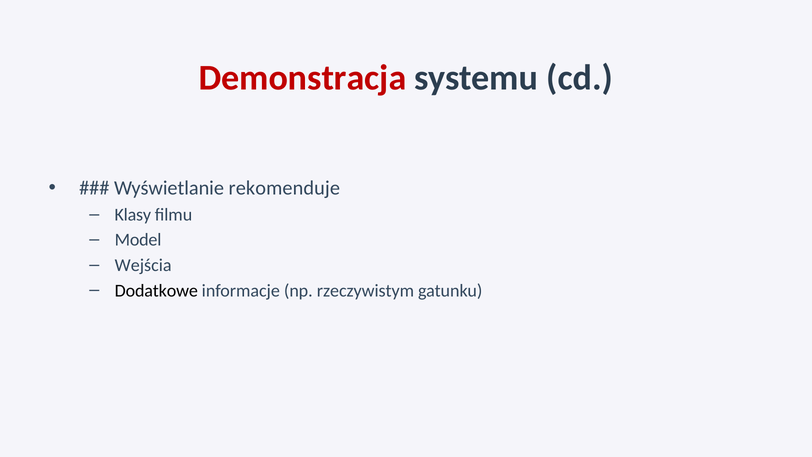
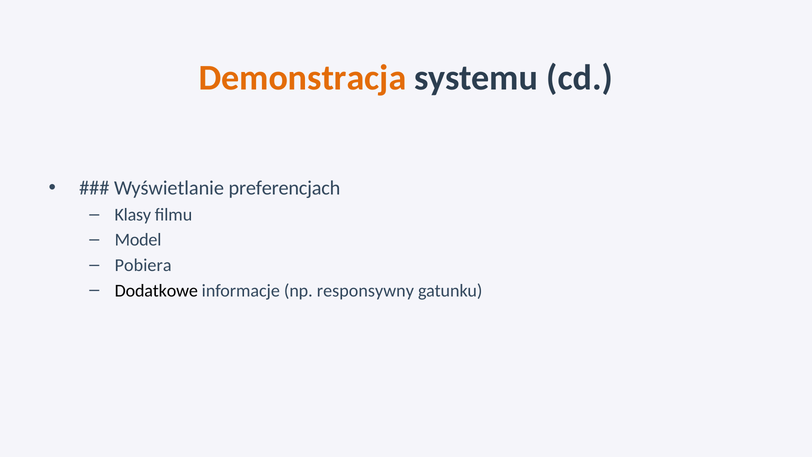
Demonstracja colour: red -> orange (303, 78)
rekomenduje: rekomenduje -> preferencjach (284, 188)
Wejścia: Wejścia -> Pobiera (143, 265)
rzeczywistym: rzeczywistym -> responsywny (365, 290)
